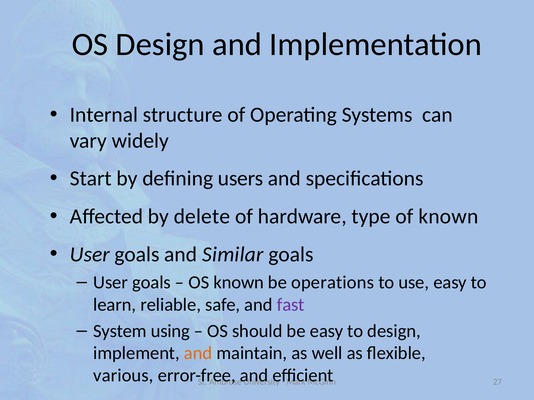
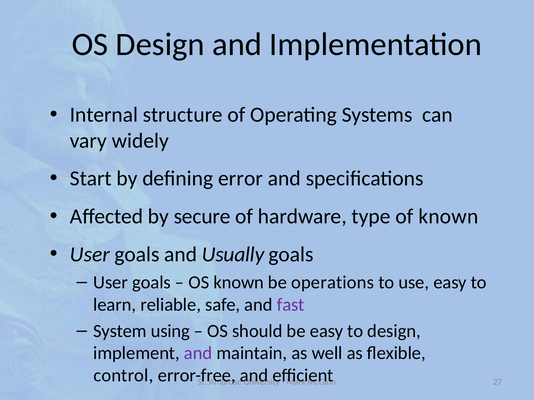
users: users -> error (240, 179)
delete: delete -> secure (202, 217)
Similar: Similar -> Usually (233, 255)
and colour: orange -> purple (198, 354)
various: various -> control (123, 376)
